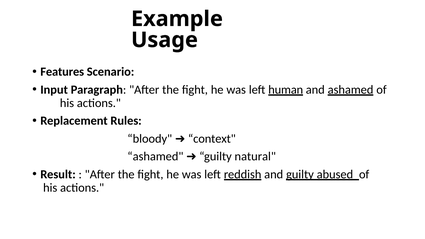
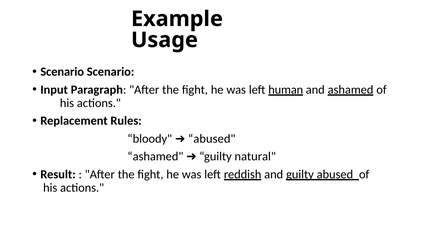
Features: Features -> Scenario (62, 72)
bloody context: context -> abused (212, 139)
